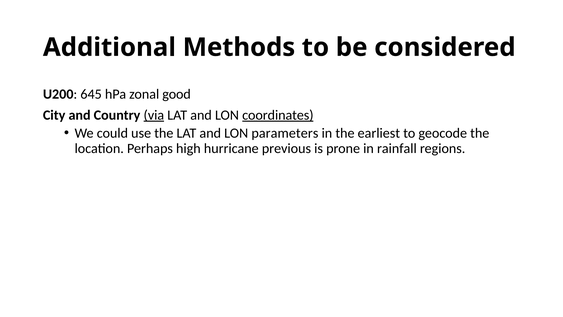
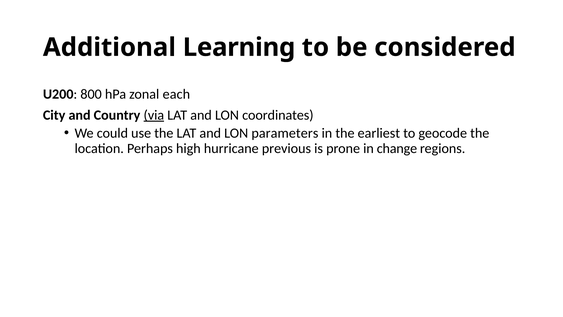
Methods: Methods -> Learning (239, 47)
645: 645 -> 800 (91, 94)
good: good -> each (176, 94)
coordinates underline: present -> none (278, 115)
rainfall: rainfall -> change (397, 148)
